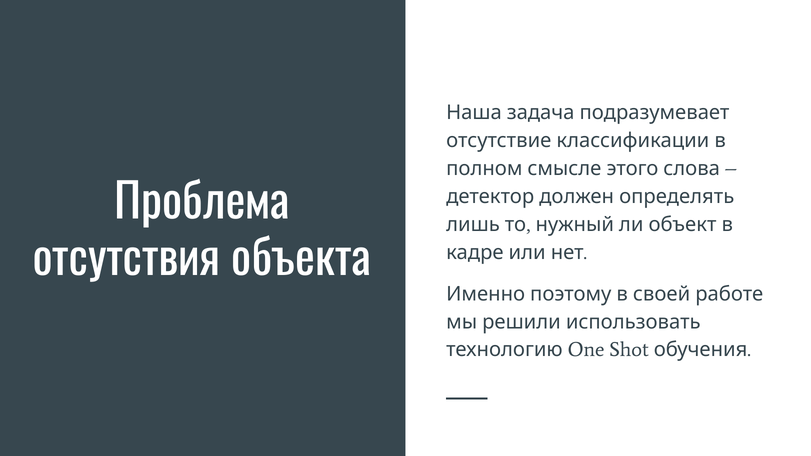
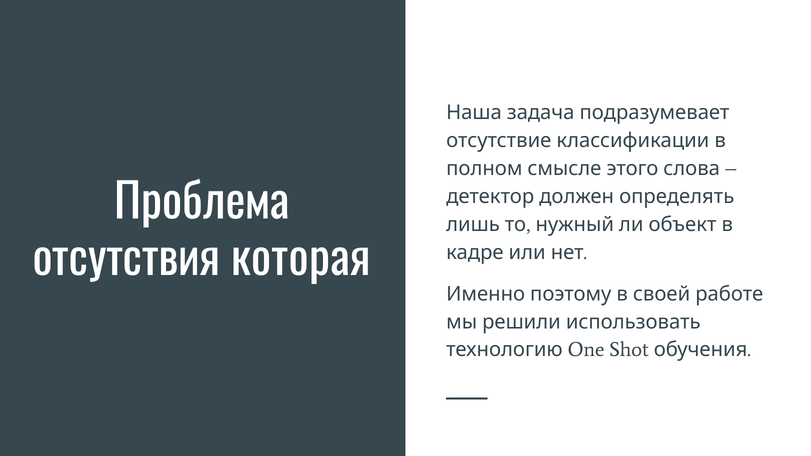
объекта: объекта -> которая (301, 260)
